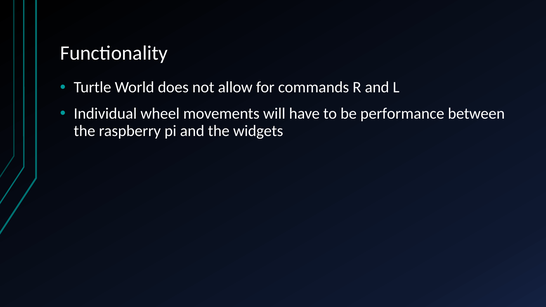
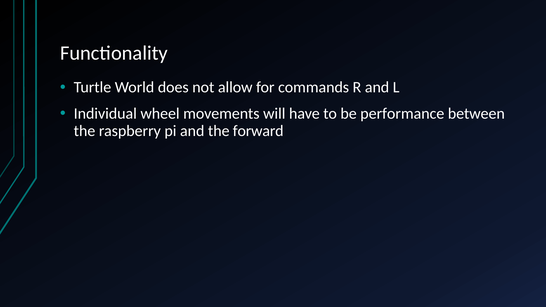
widgets: widgets -> forward (258, 131)
